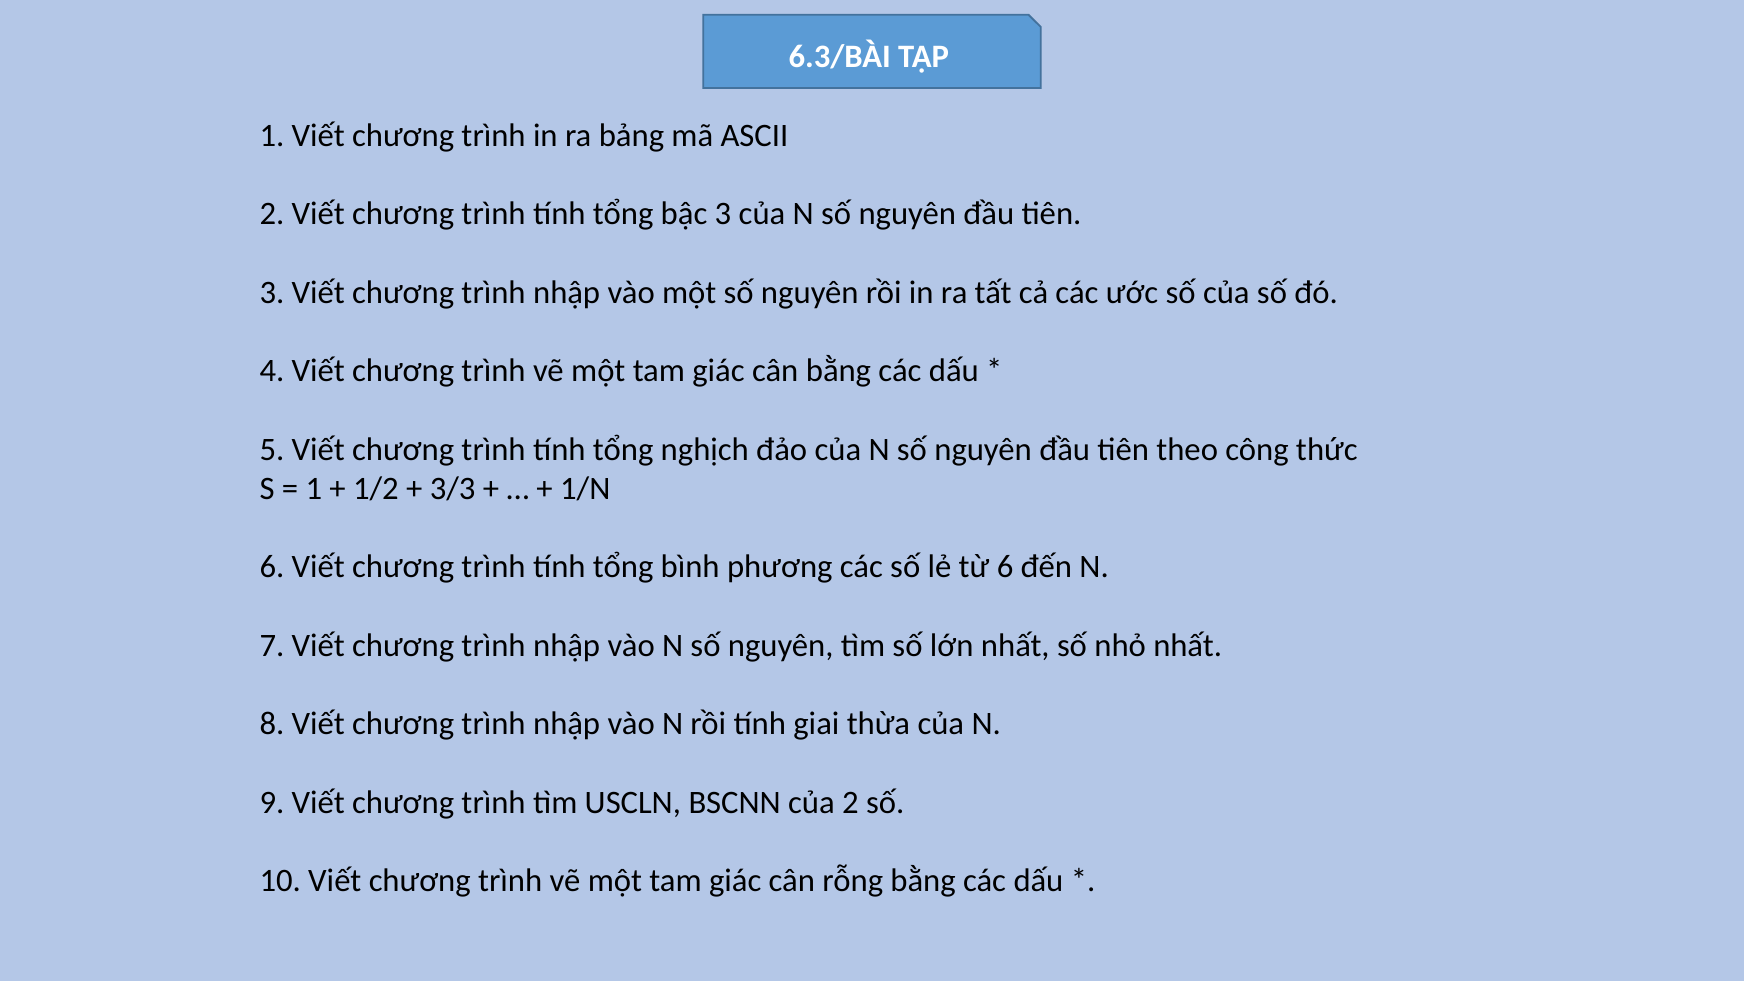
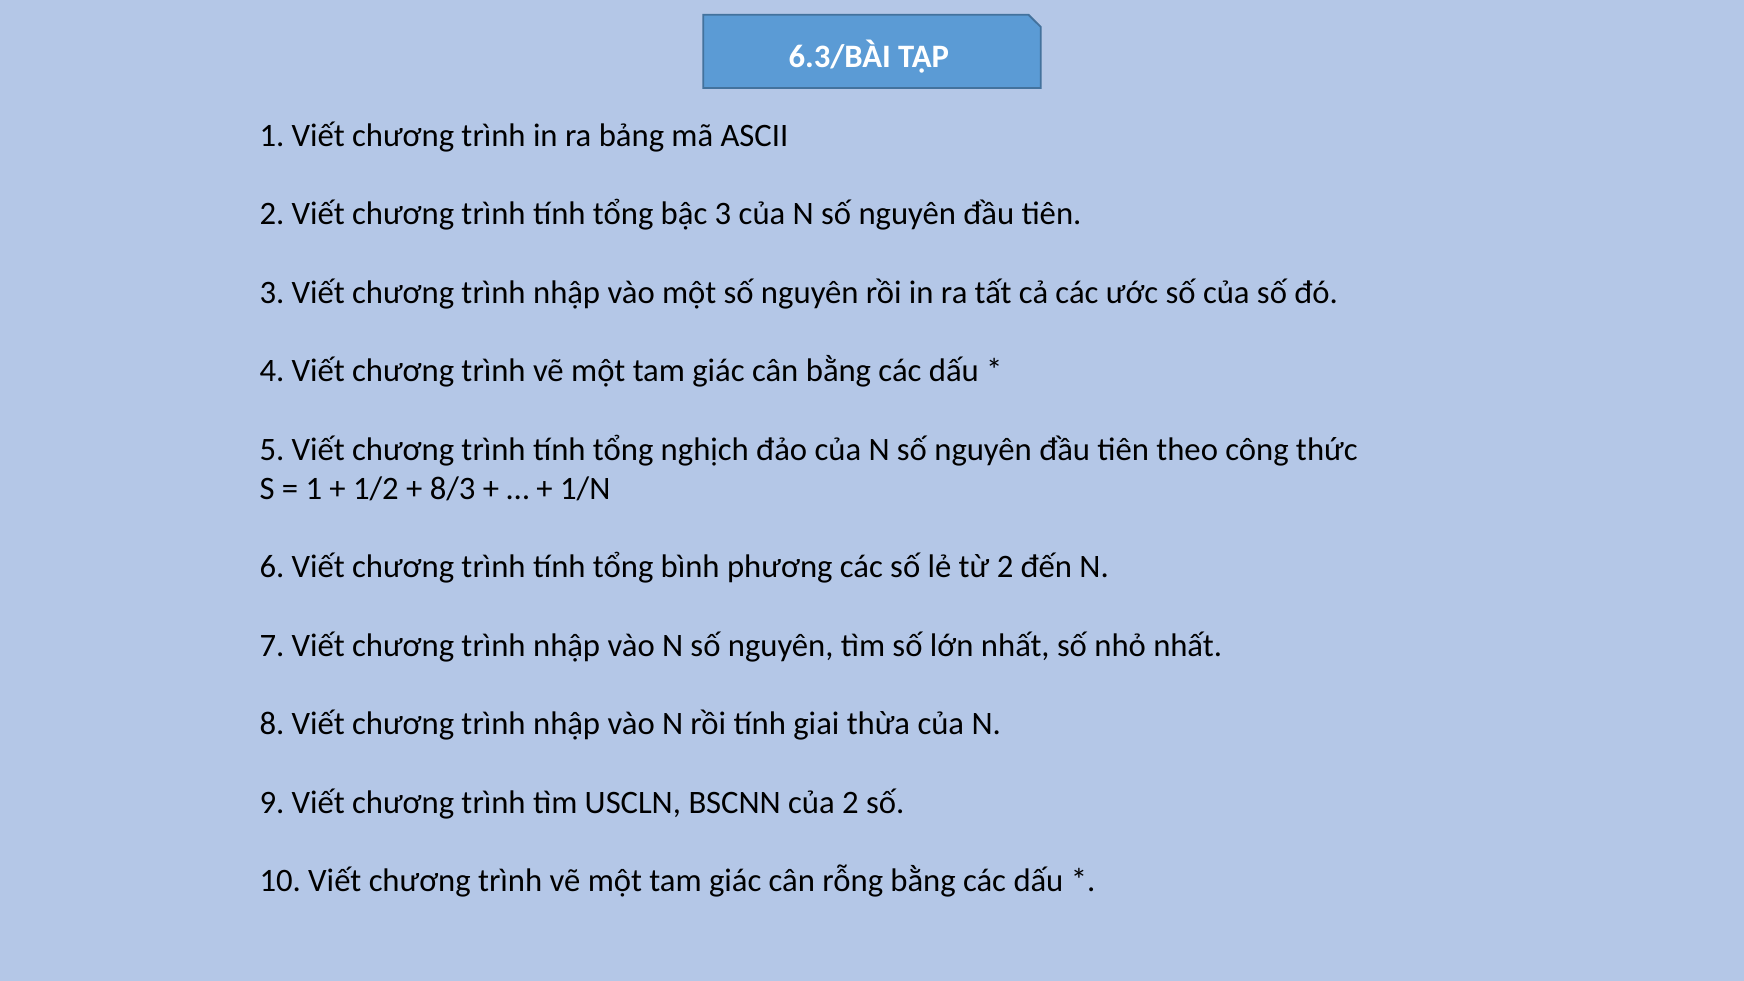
3/3: 3/3 -> 8/3 (453, 489)
từ 6: 6 -> 2 (1005, 567)
